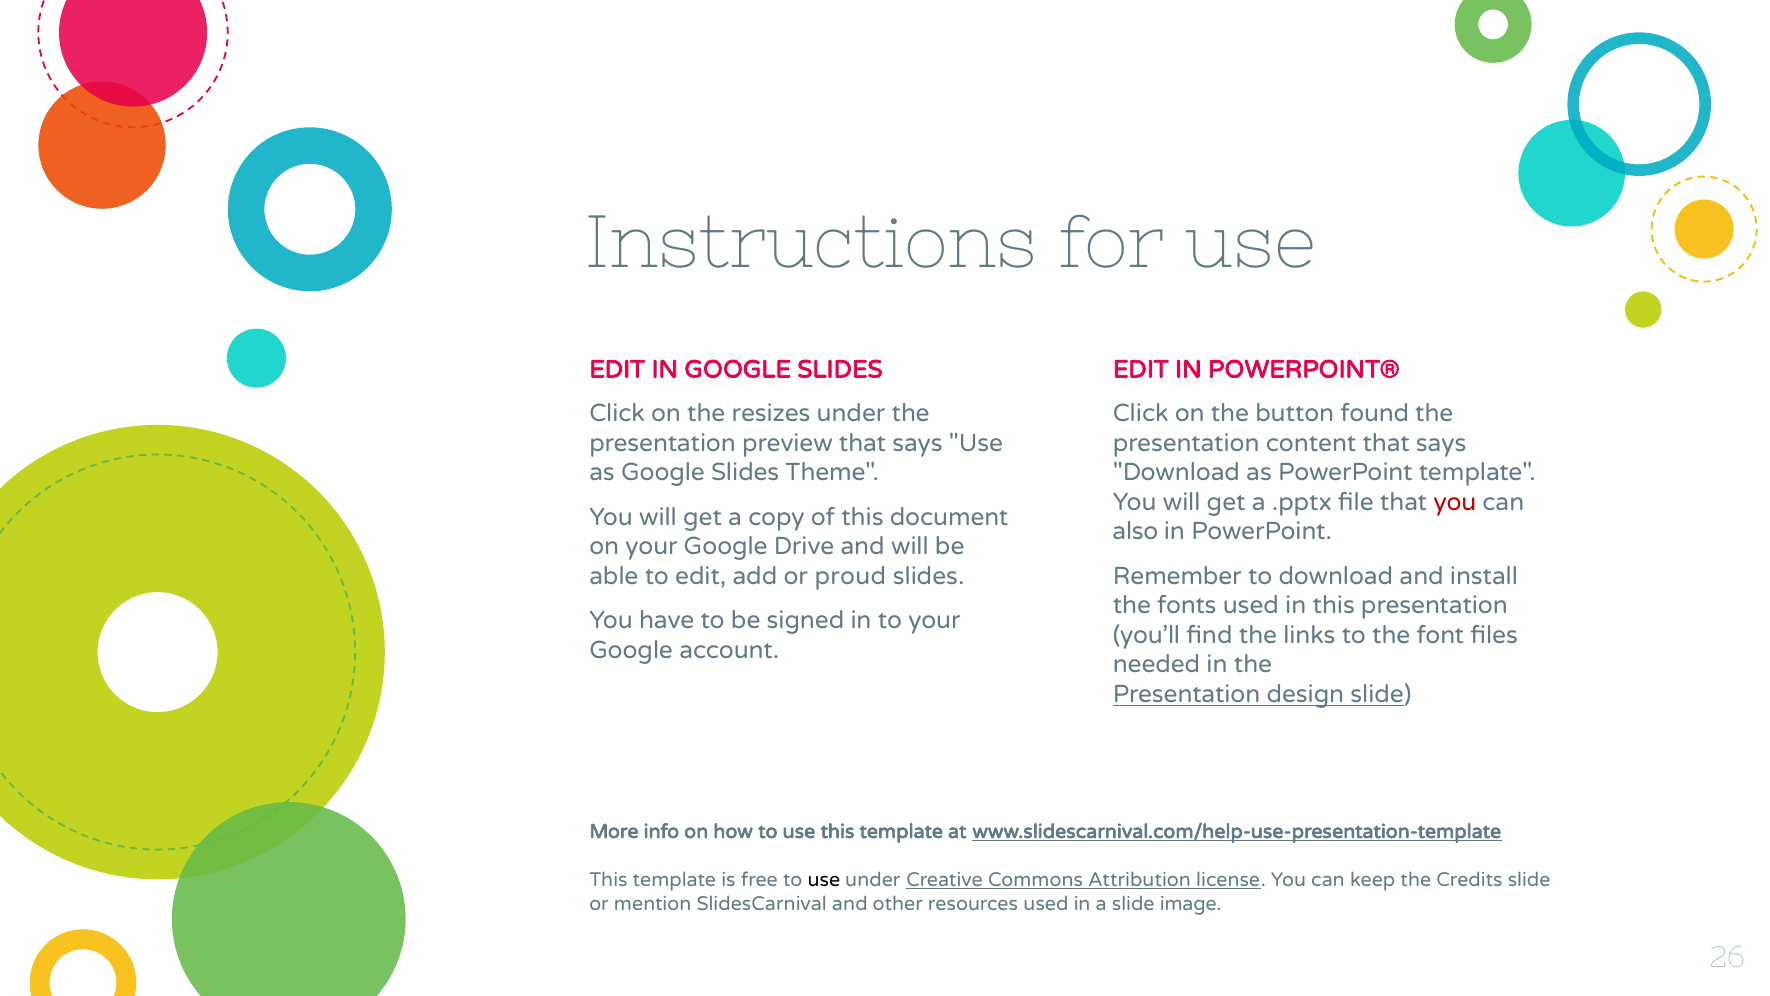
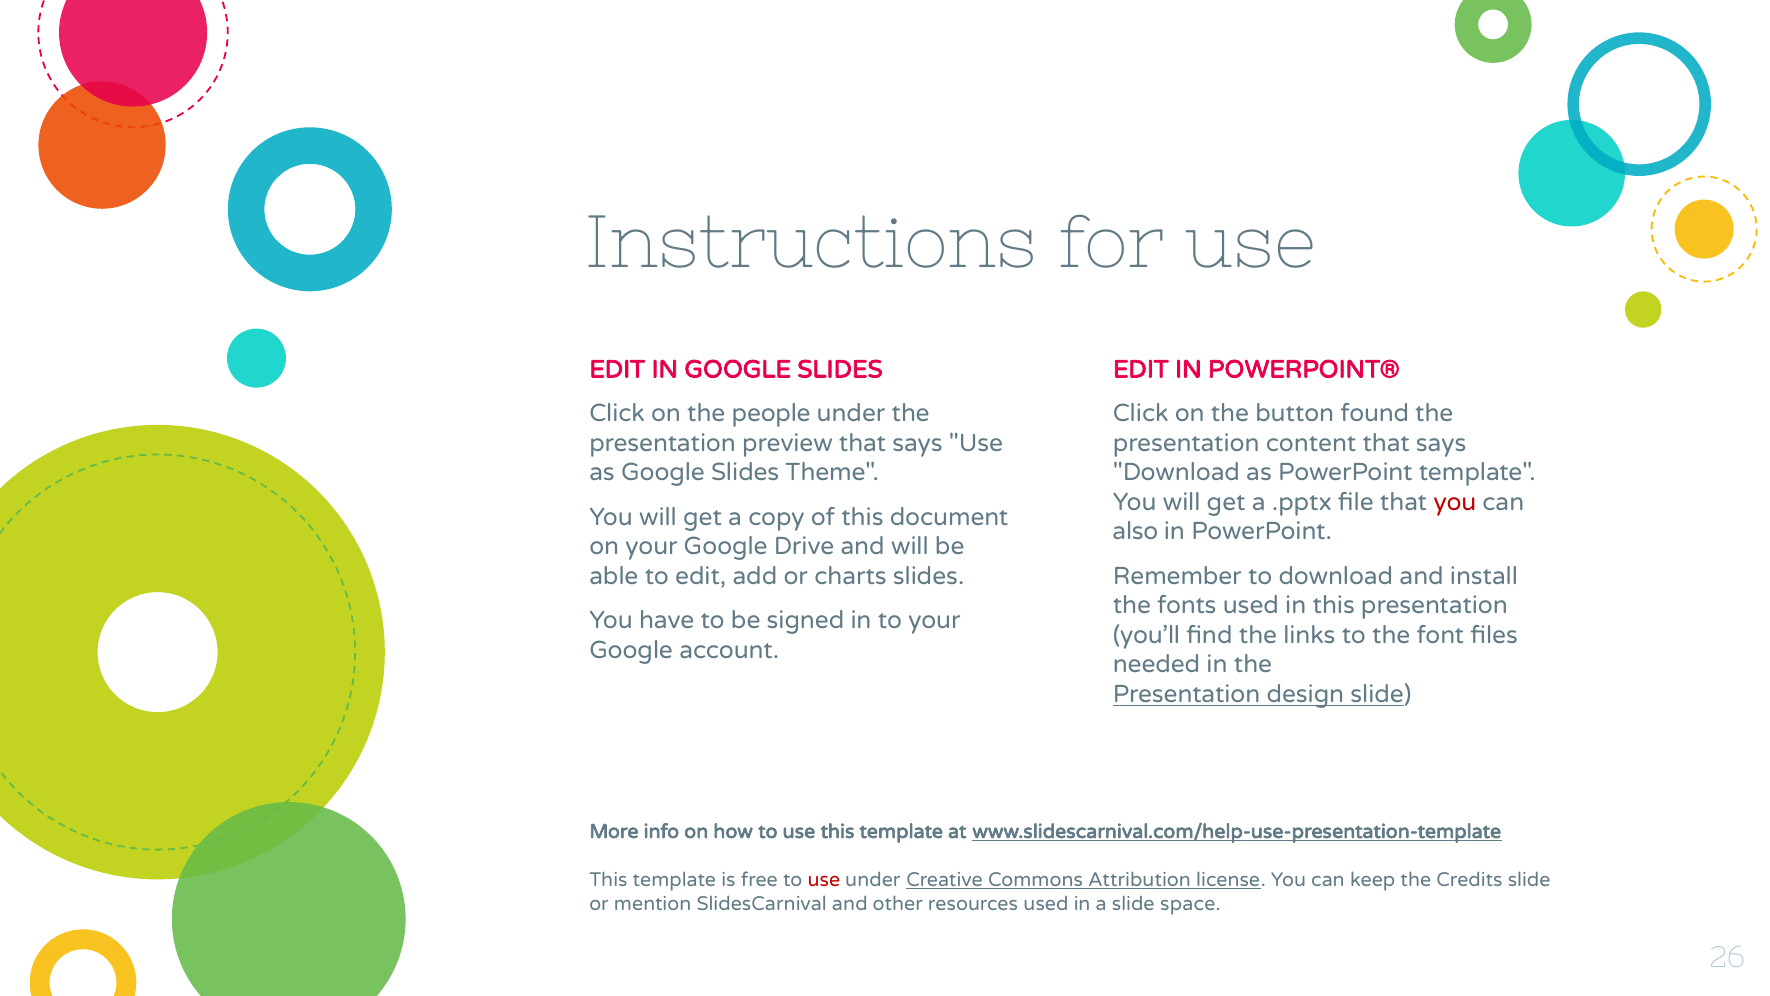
resizes: resizes -> people (771, 413)
proud: proud -> charts (851, 576)
use colour: black -> red (824, 880)
image: image -> space (1191, 904)
